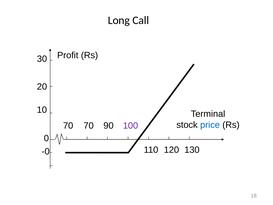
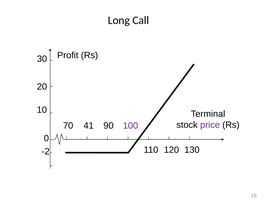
price colour: blue -> purple (210, 125)
70 70: 70 -> 41 (89, 126)
-0: -0 -> -2 (46, 151)
